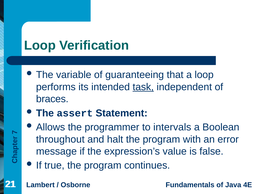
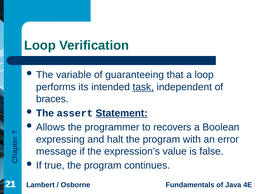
Statement underline: none -> present (122, 113)
intervals: intervals -> recovers (172, 127)
throughout: throughout -> expressing (60, 139)
